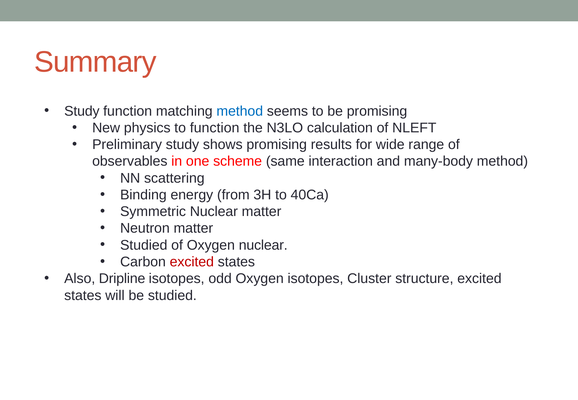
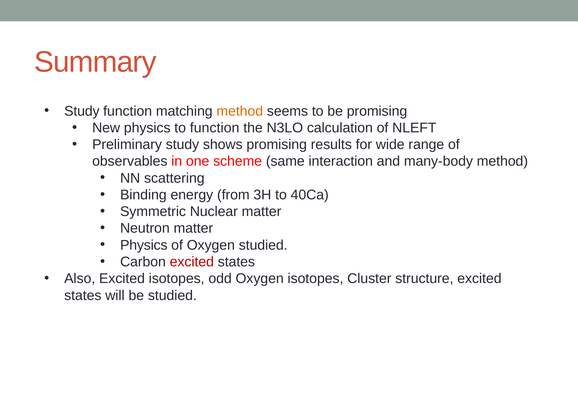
method colour: blue -> orange (240, 111)
Studied: Studied -> Physics (144, 245)
Oxygen nuclear: nuclear -> studied (263, 245)
Also Dripline: Dripline -> Excited (122, 279)
